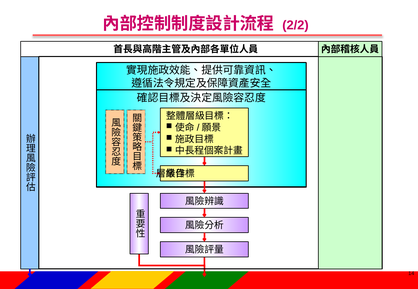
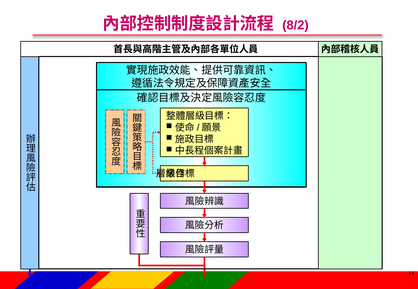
2/2: 2/2 -> 8/2 (295, 25)
